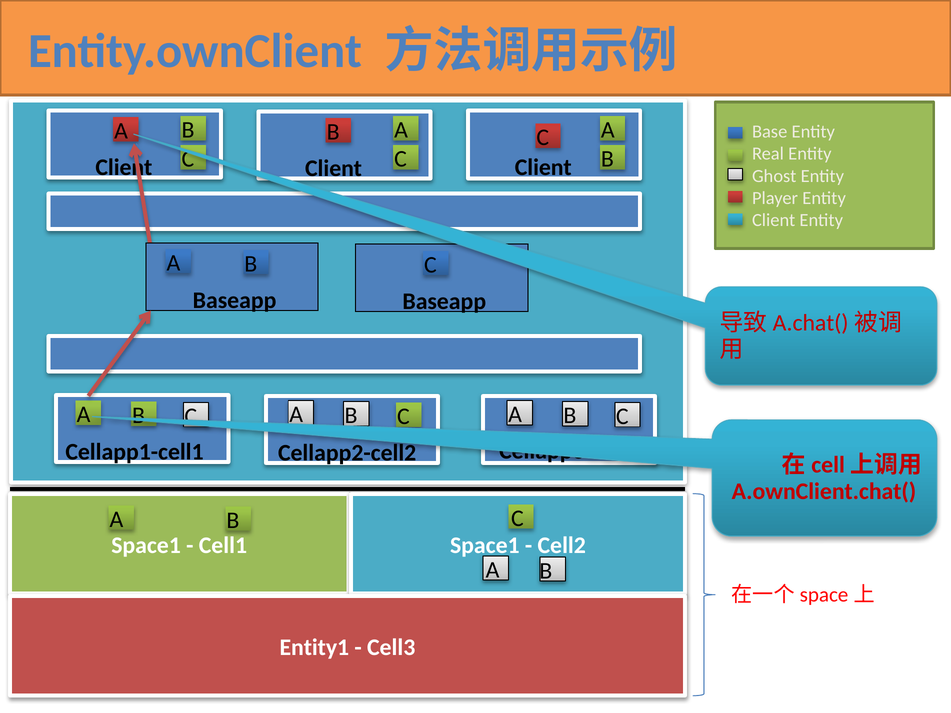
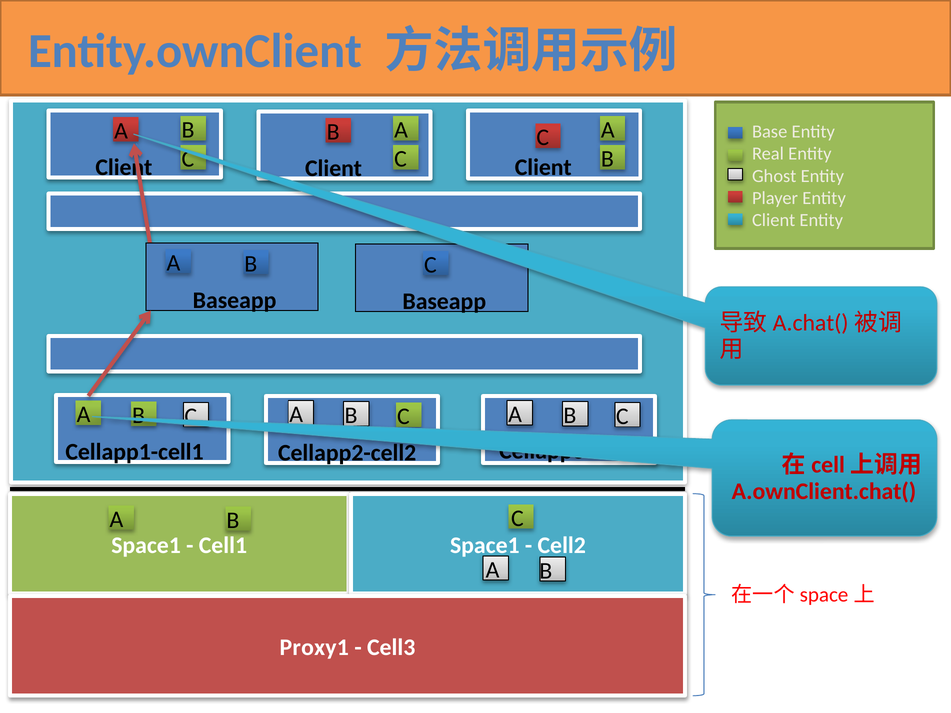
Entity1: Entity1 -> Proxy1 (314, 648)
